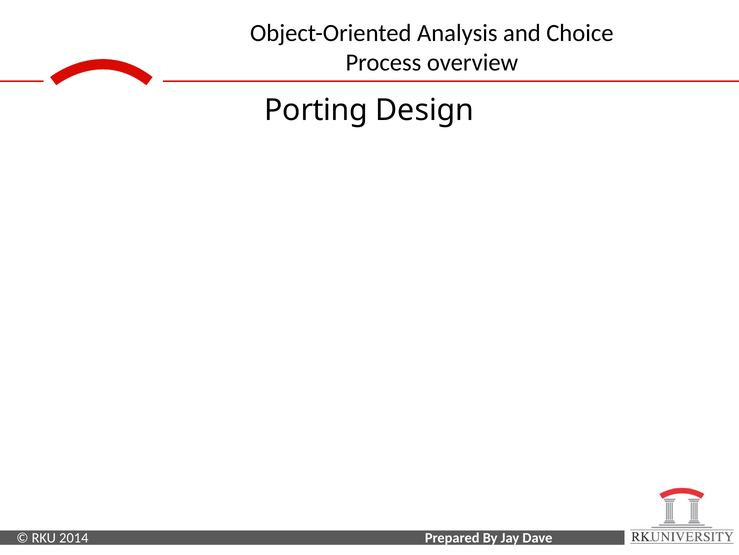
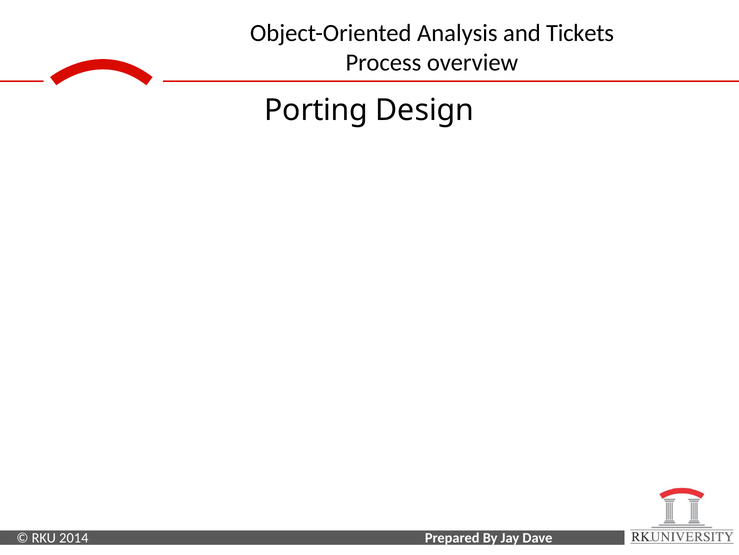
Choice: Choice -> Tickets (580, 33)
